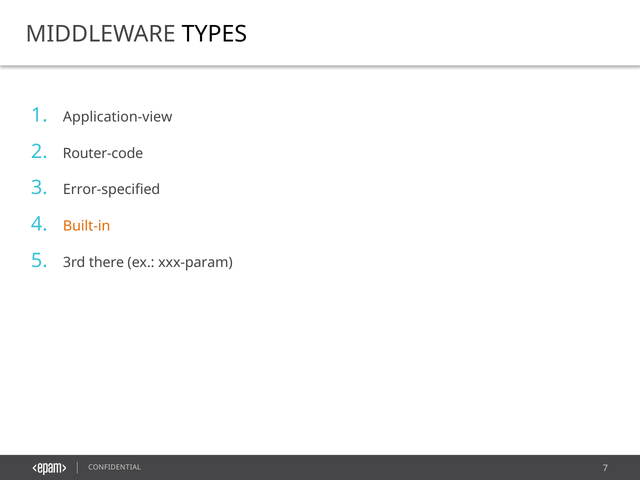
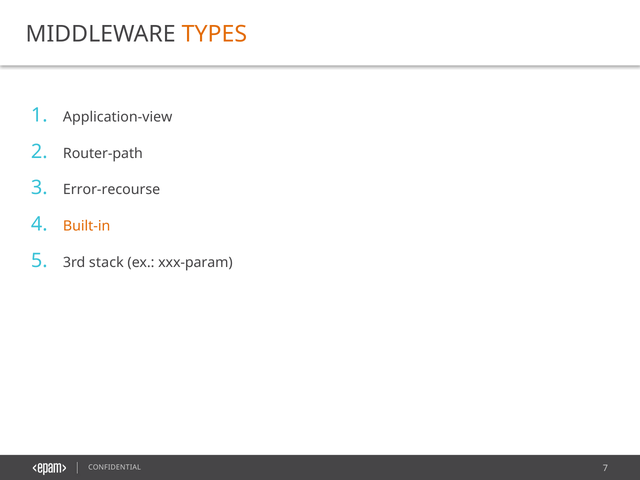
TYPES colour: black -> orange (214, 34)
Router-code: Router-code -> Router-path (103, 153)
Error-specified: Error-specified -> Error-recourse (112, 190)
there: there -> stack (106, 263)
